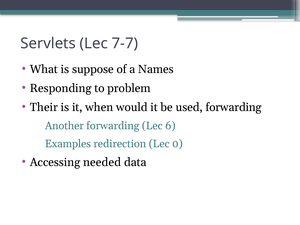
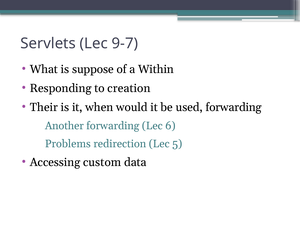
7-7: 7-7 -> 9-7 (125, 44)
Names: Names -> Within (156, 69)
problem: problem -> creation (129, 88)
Examples: Examples -> Problems (68, 144)
0: 0 -> 5 (177, 144)
needed: needed -> custom (102, 162)
